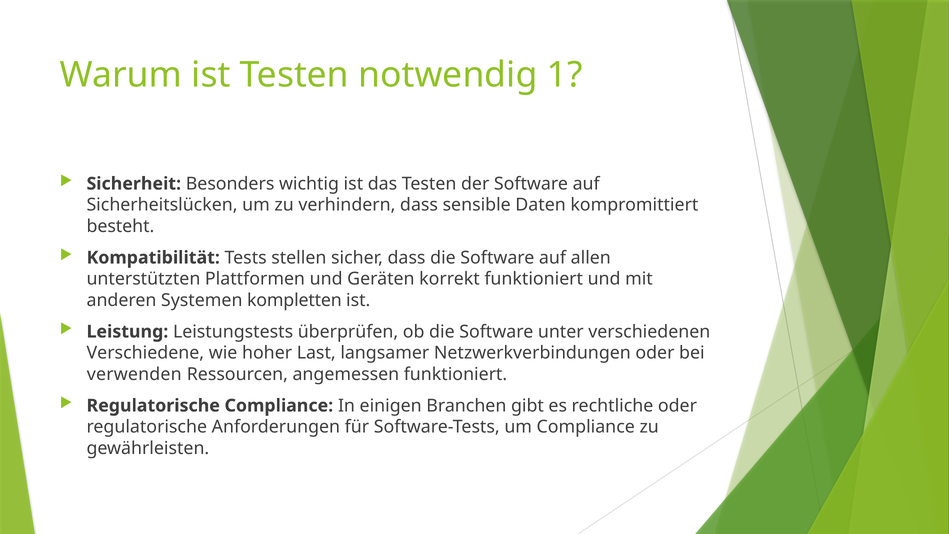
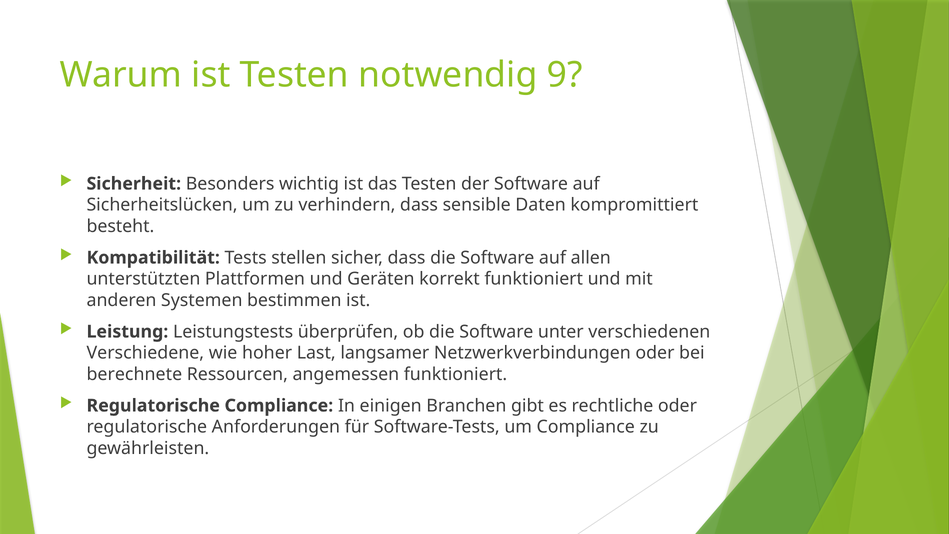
1: 1 -> 9 (565, 75)
kompletten: kompletten -> bestimmen (294, 300)
verwenden: verwenden -> berechnete (134, 374)
